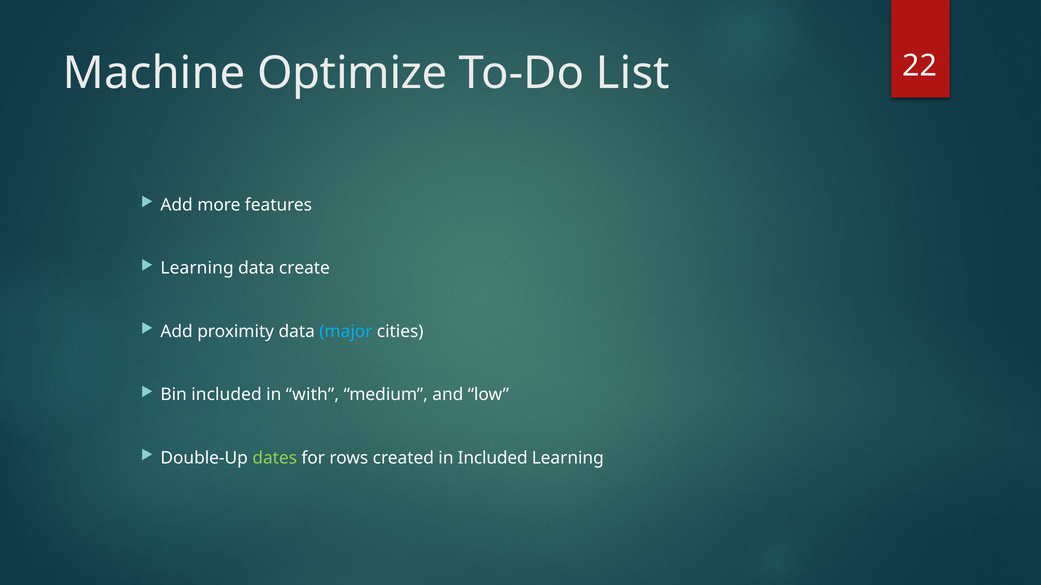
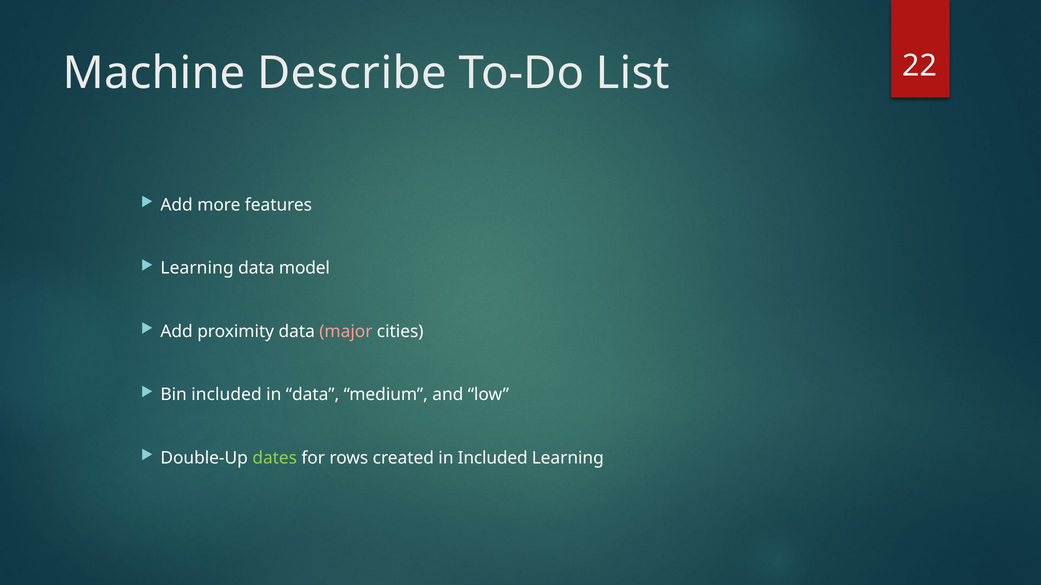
Optimize: Optimize -> Describe (352, 73)
create: create -> model (304, 268)
major colour: light blue -> pink (346, 332)
in with: with -> data (313, 395)
